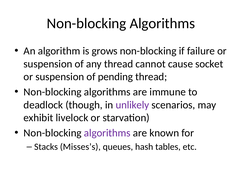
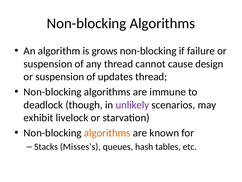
socket: socket -> design (209, 64)
pending: pending -> updates (115, 77)
algorithms colour: purple -> orange (107, 133)
